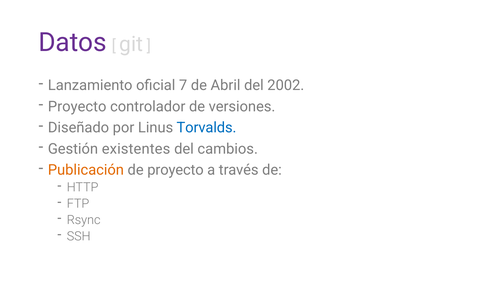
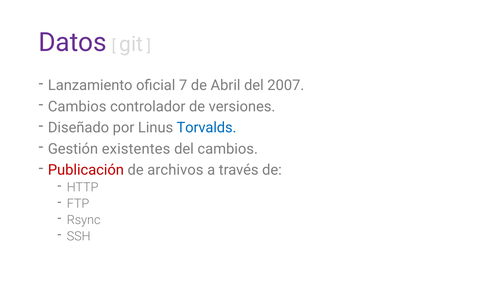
2002: 2002 -> 2007 (286, 85)
Proyecto: Proyecto -> Cambios (77, 106)
Publicación colour: orange -> red (86, 170)
de proyecto: proyecto -> archivos (175, 170)
